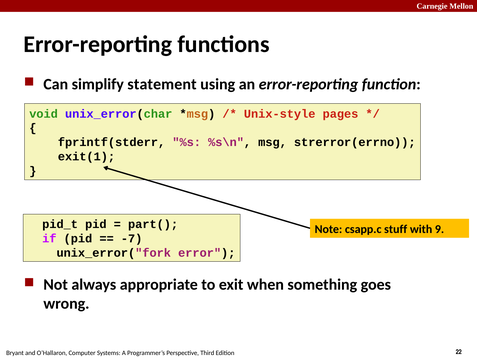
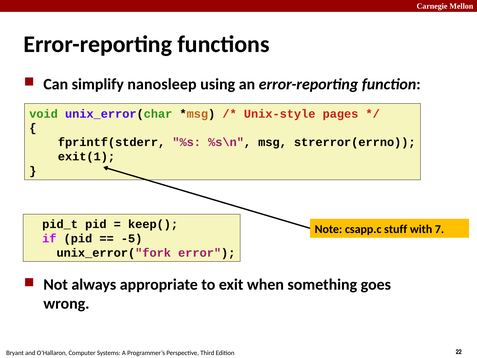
statement: statement -> nanosleep (162, 84)
part(: part( -> keep( (153, 224)
9: 9 -> 7 (440, 229)
-7: -7 -> -5 (132, 238)
